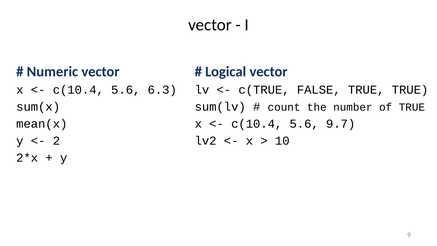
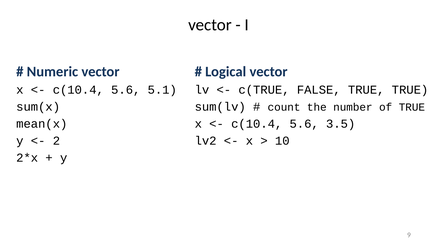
6.3: 6.3 -> 5.1 (162, 90)
9.7: 9.7 -> 3.5 (341, 124)
